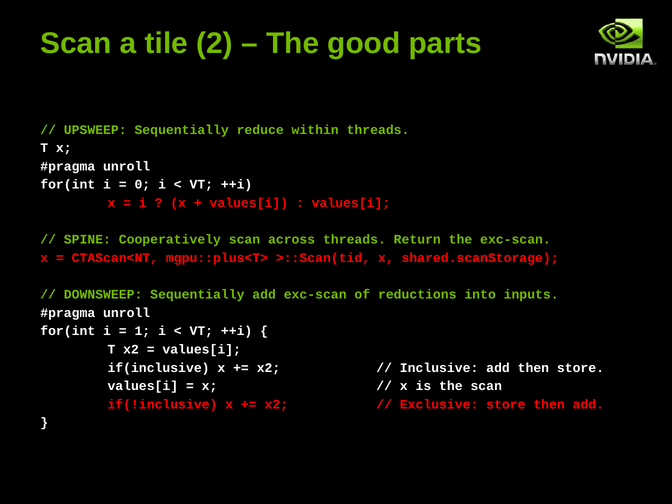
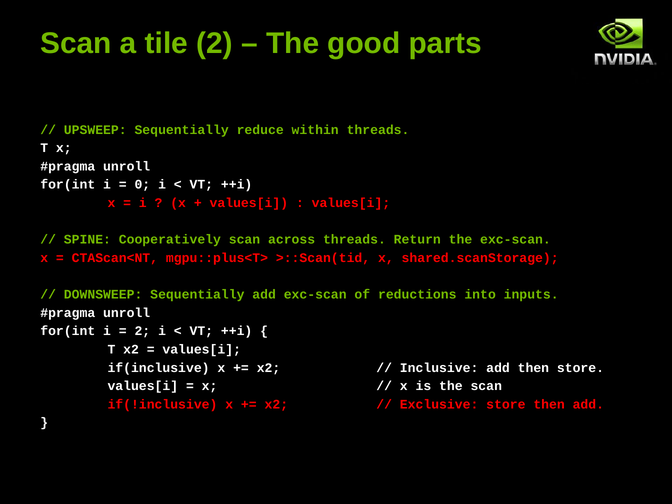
1: 1 -> 2 (142, 331)
